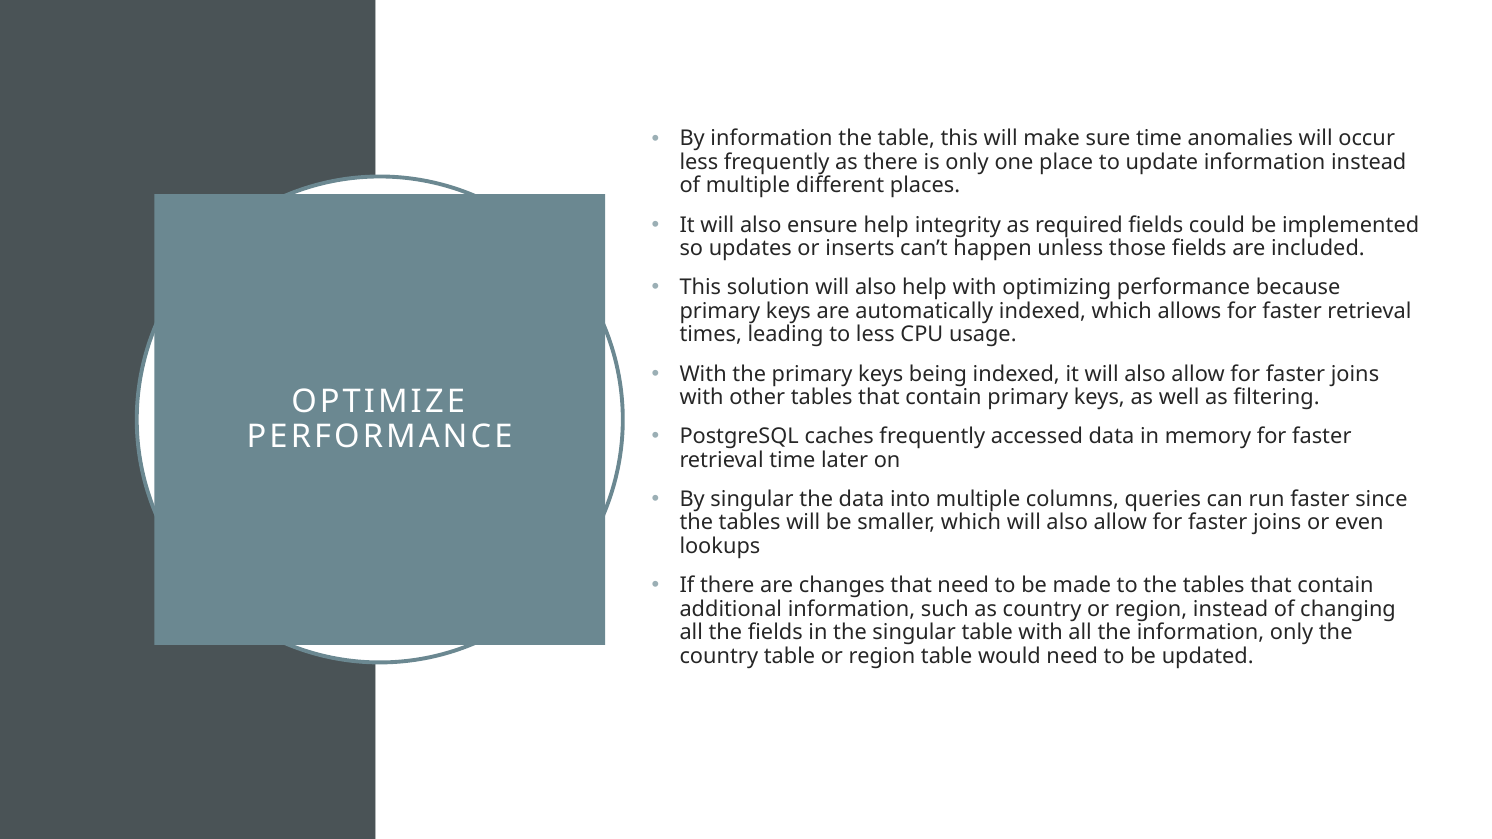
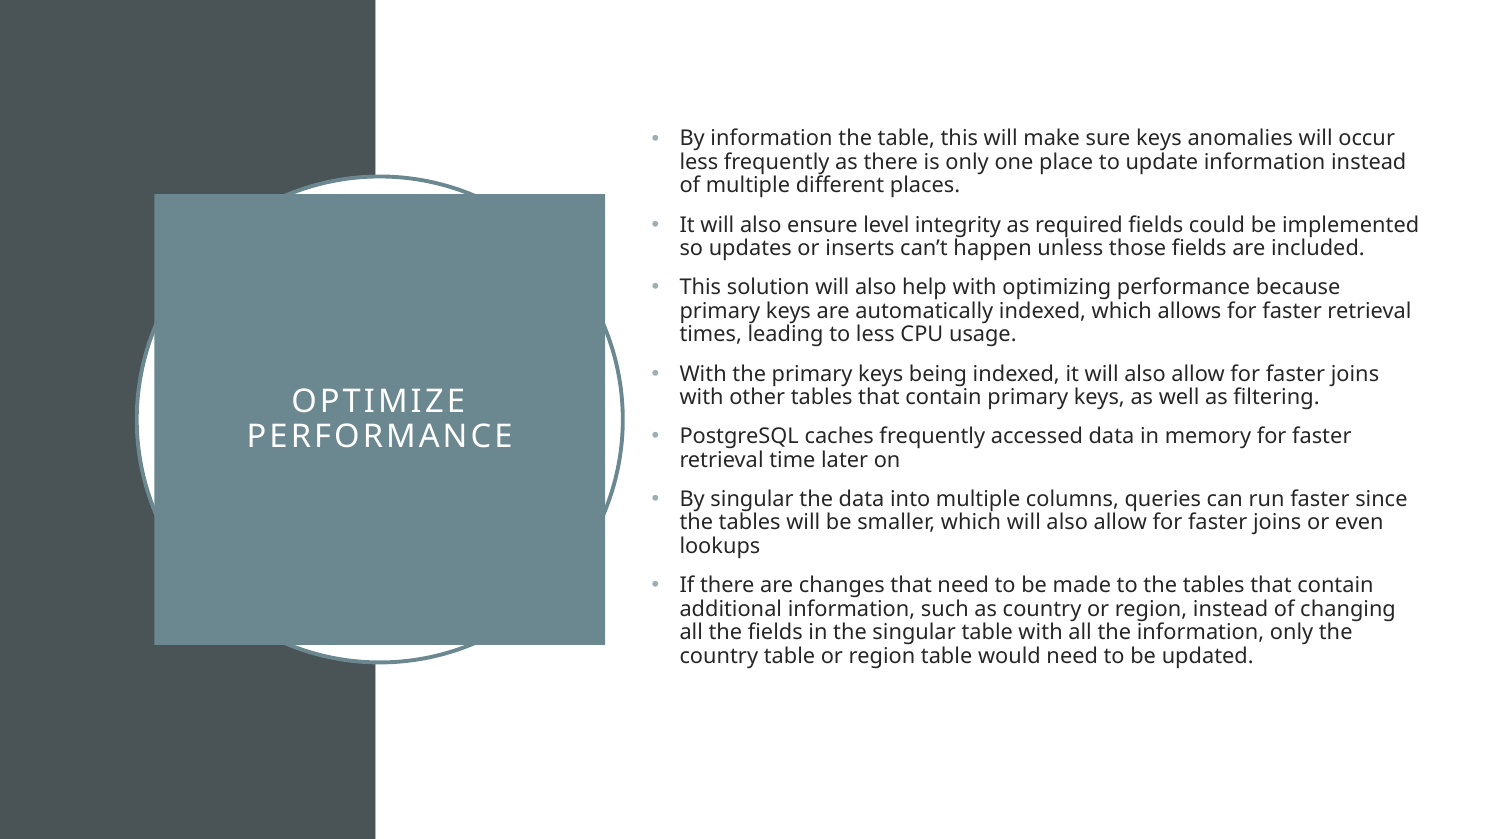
sure time: time -> keys (1159, 139)
ensure help: help -> level (886, 225)
